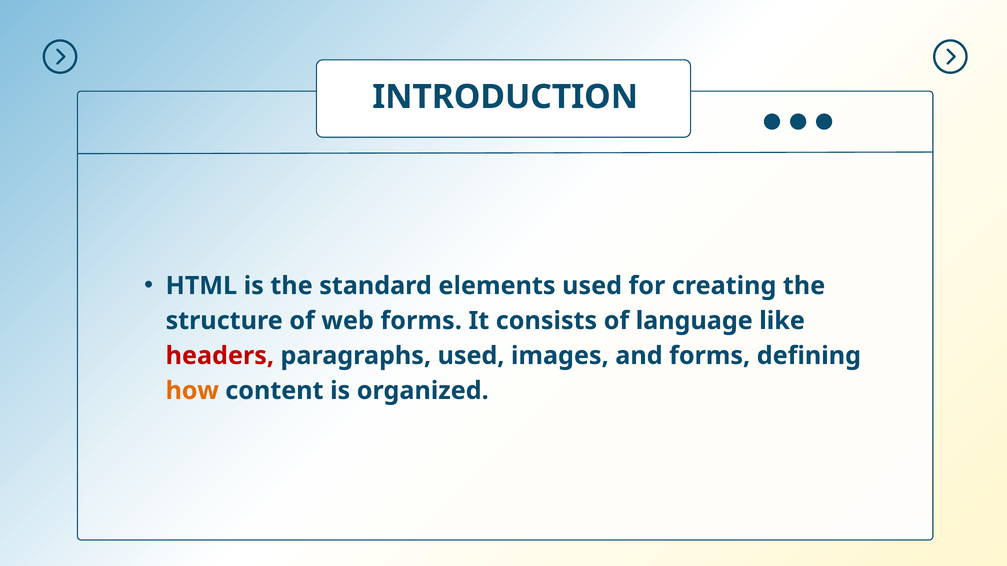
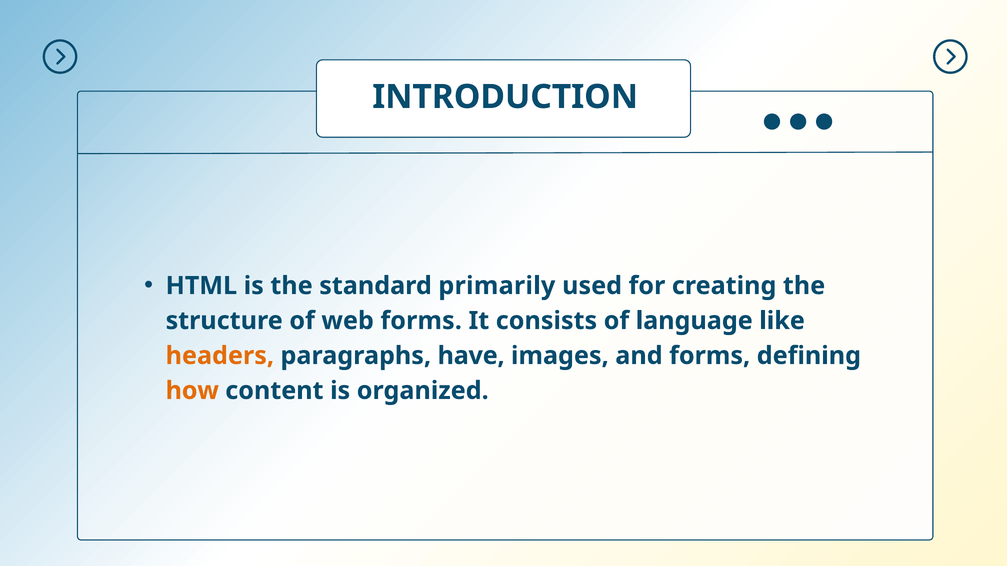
elements: elements -> primarily (497, 286)
headers colour: red -> orange (220, 356)
paragraphs used: used -> have (471, 356)
